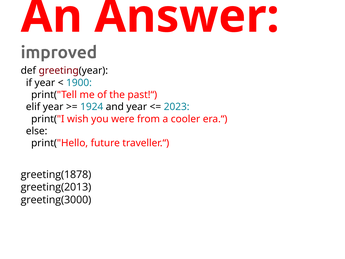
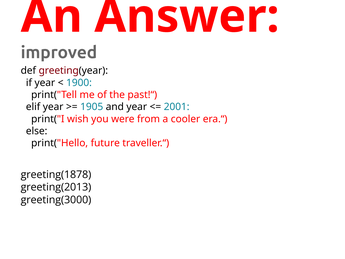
1924: 1924 -> 1905 (92, 107)
2023: 2023 -> 2001 (177, 107)
